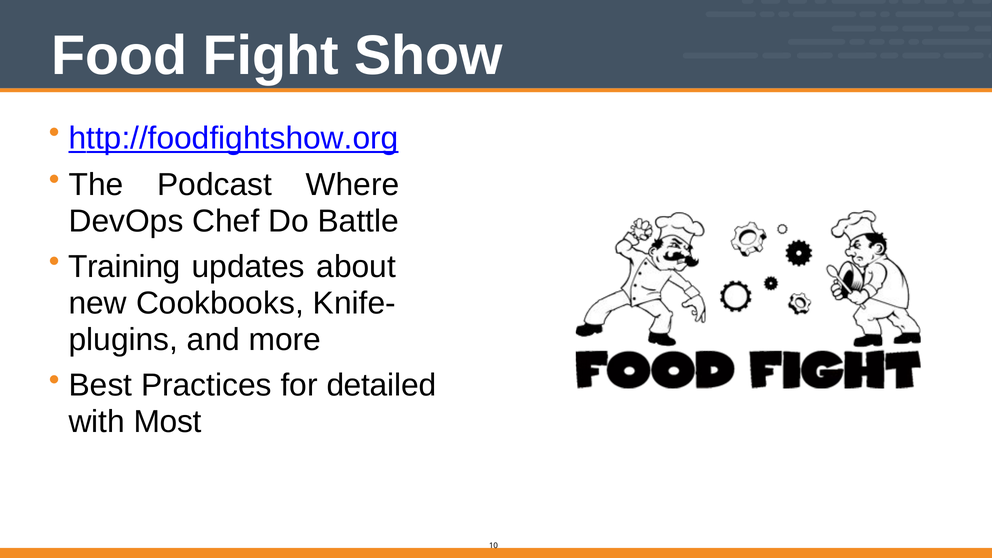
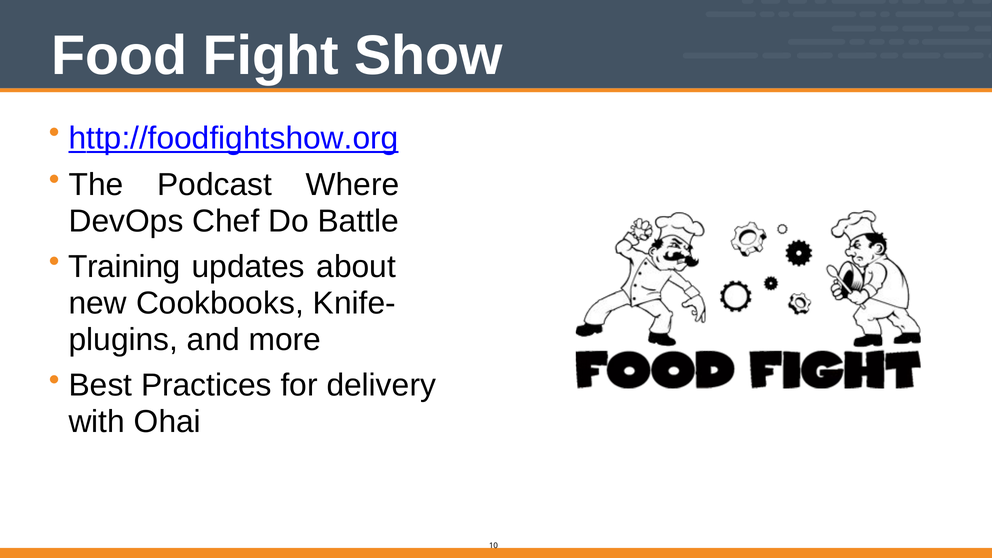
detailed: detailed -> delivery (381, 385)
Most: Most -> Ohai (167, 422)
